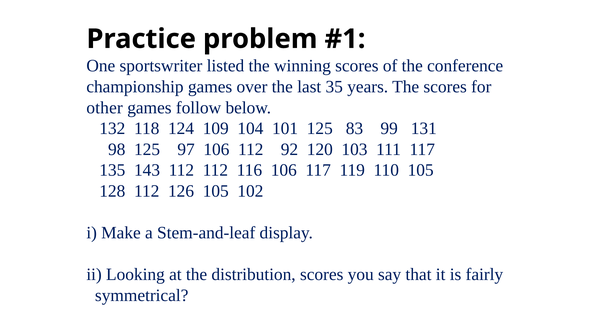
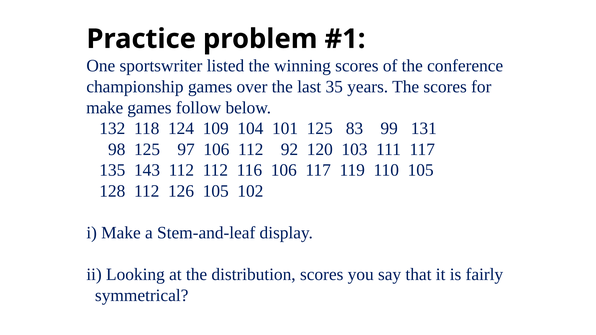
other: other -> make (105, 108)
